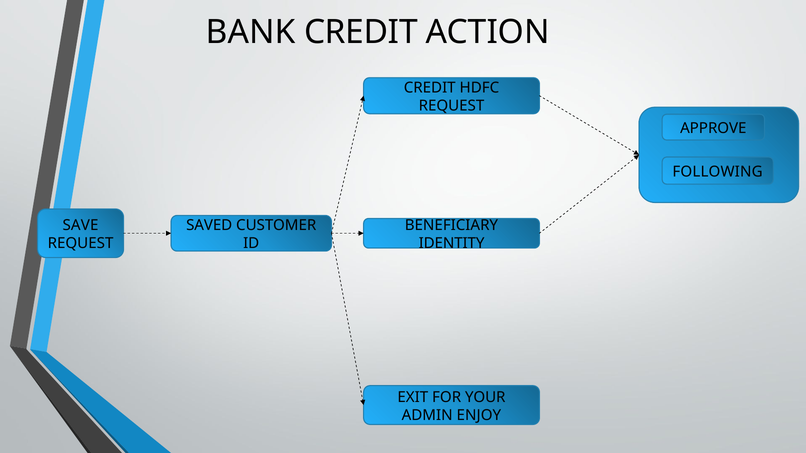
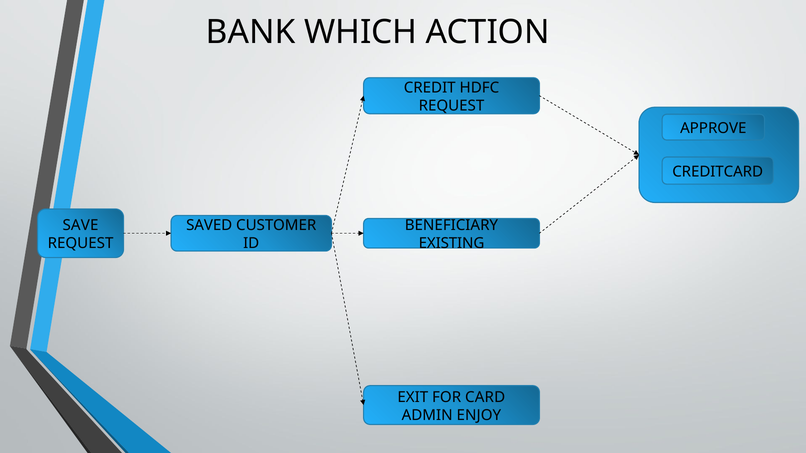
BANK CREDIT: CREDIT -> WHICH (361, 32)
FOLLOWING: FOLLOWING -> CREDITCARD (718, 172)
IDENTITY: IDENTITY -> EXISTING (452, 244)
YOUR: YOUR -> CARD (485, 397)
